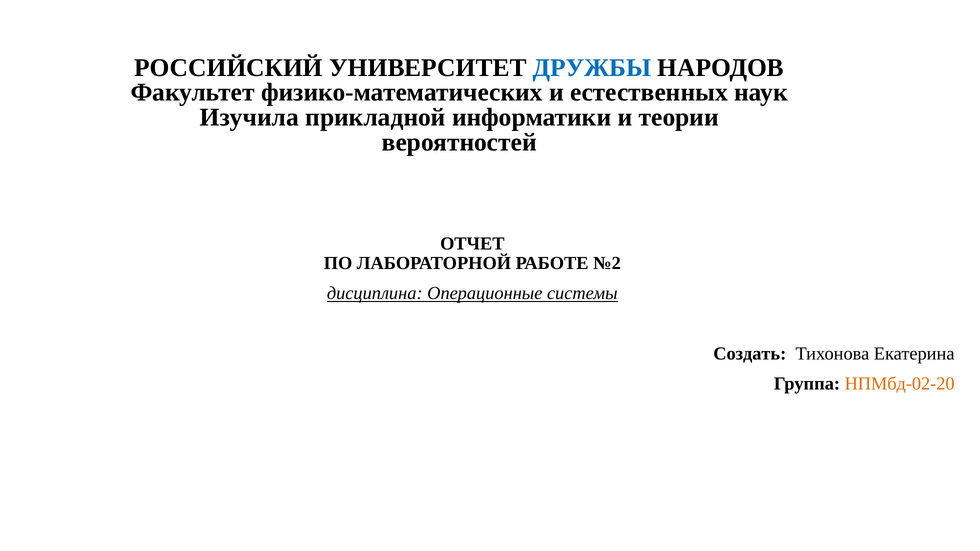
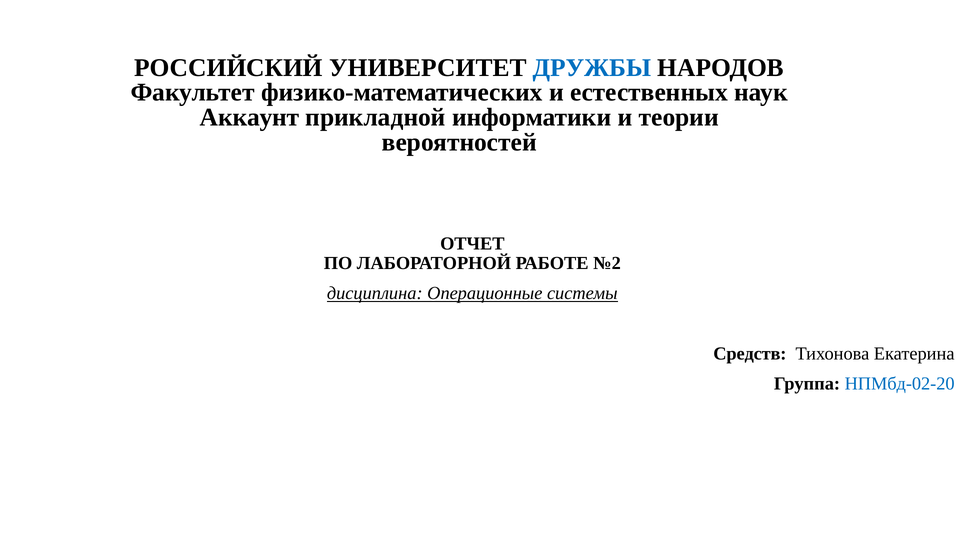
Изучила: Изучила -> Аккаунт (250, 117)
Создать: Создать -> Средств (750, 354)
НПМбд-02-20 colour: orange -> blue (900, 384)
